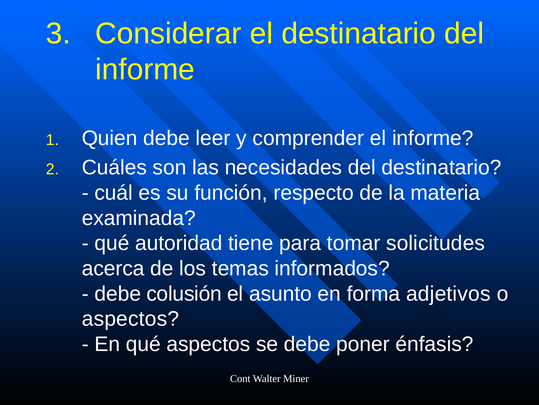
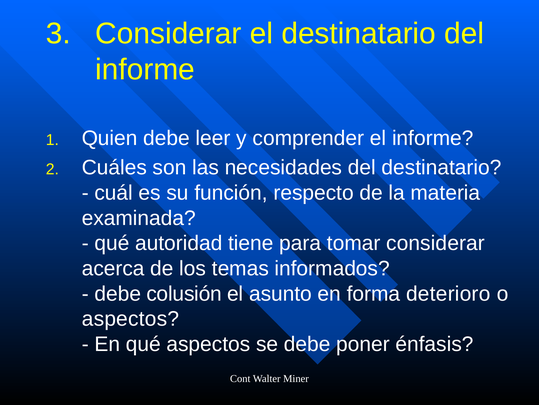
tomar solicitudes: solicitudes -> considerar (436, 243)
adjetivos: adjetivos -> deterioro (448, 293)
